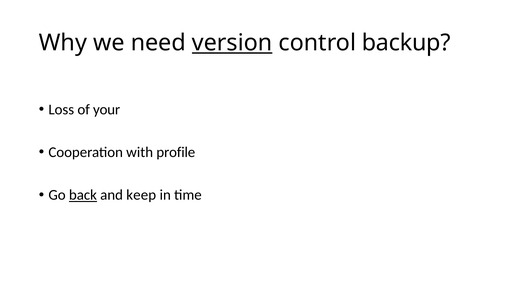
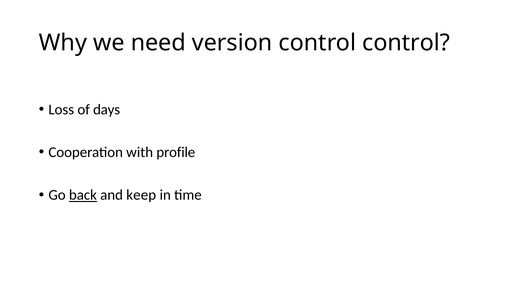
version underline: present -> none (232, 43)
control backup: backup -> control (406, 43)
your: your -> days (107, 109)
